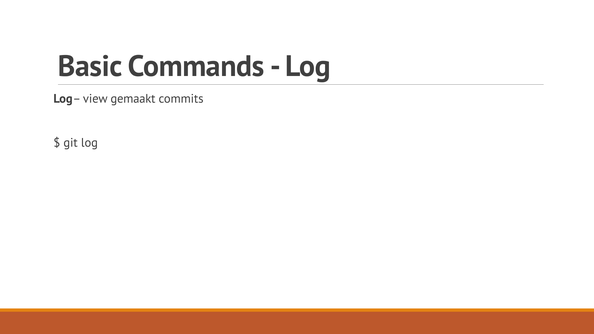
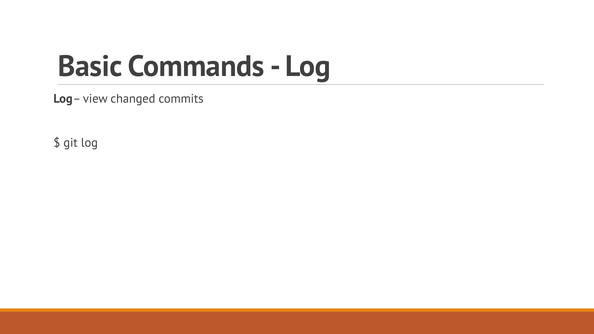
gemaakt: gemaakt -> changed (133, 99)
